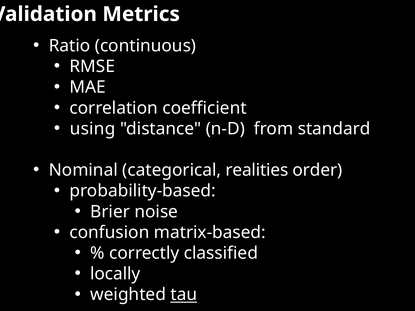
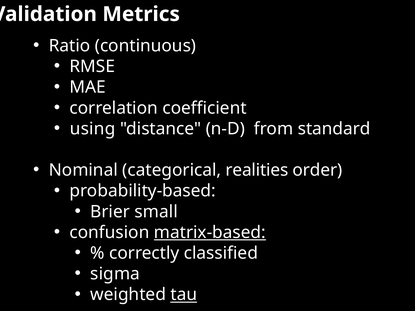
noise: noise -> small (156, 212)
matrix-based underline: none -> present (210, 233)
locally: locally -> sigma (115, 274)
